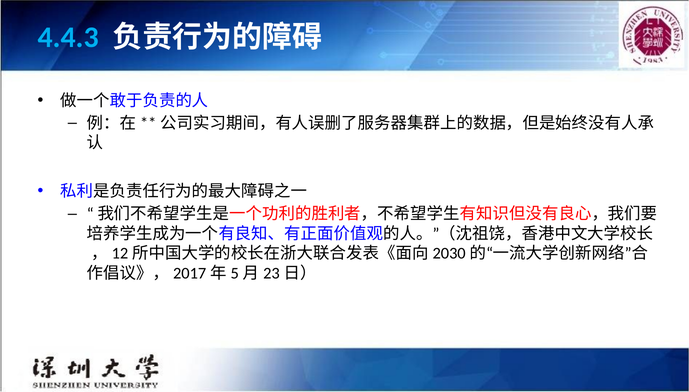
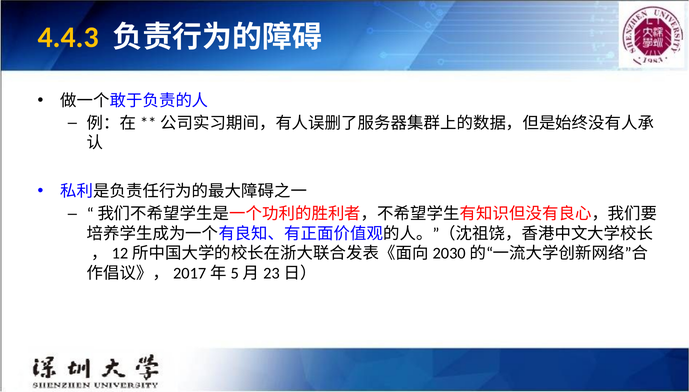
4.4.3 colour: light blue -> yellow (68, 37)
